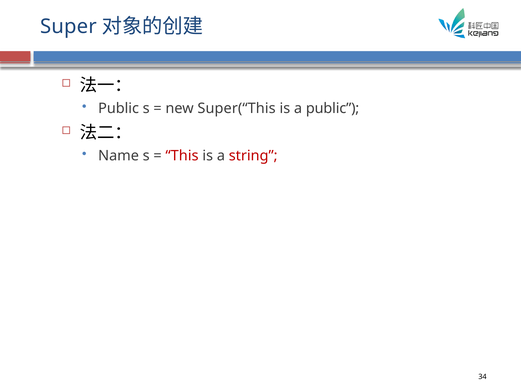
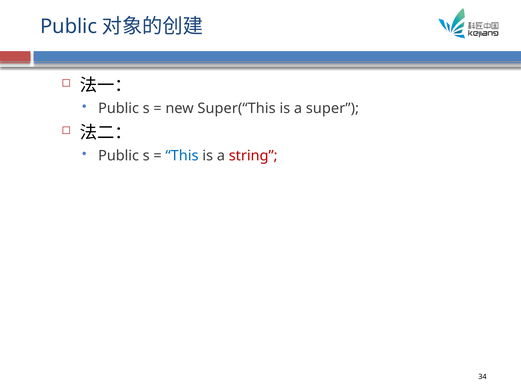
Super: Super -> Public (69, 26)
a public: public -> super (332, 108)
Name: Name -> Public (119, 156)
This colour: red -> blue (182, 156)
